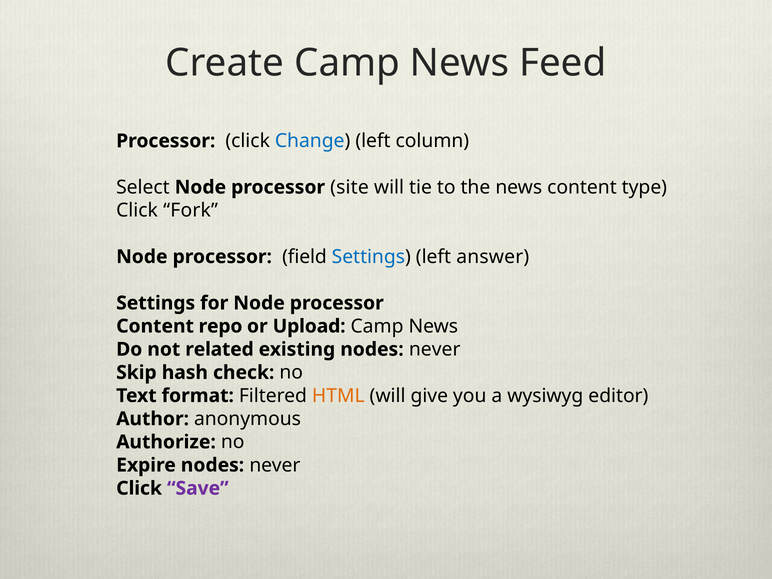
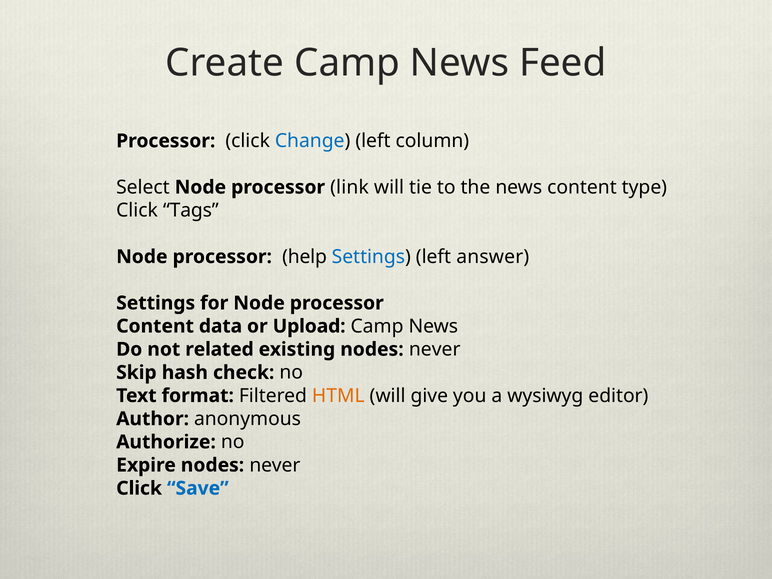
site: site -> link (349, 187)
Fork: Fork -> Tags (191, 210)
field: field -> help (305, 257)
repo: repo -> data (221, 326)
Save colour: purple -> blue (198, 488)
